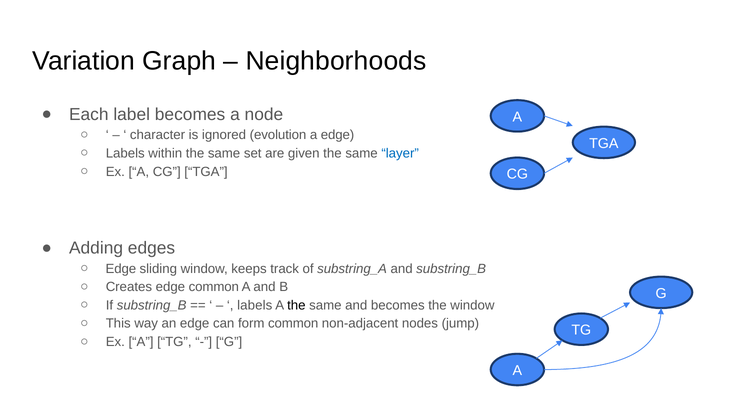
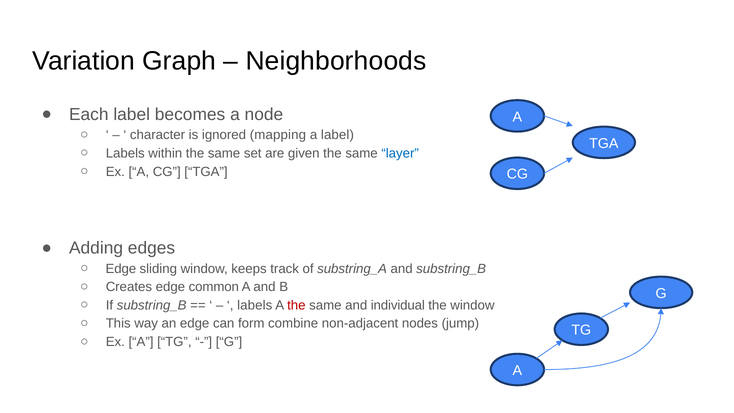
evolution: evolution -> mapping (278, 135)
a edge: edge -> label (337, 135)
the colour: black -> red (296, 305)
and becomes: becomes -> individual (398, 305)
form common: common -> combine (293, 324)
